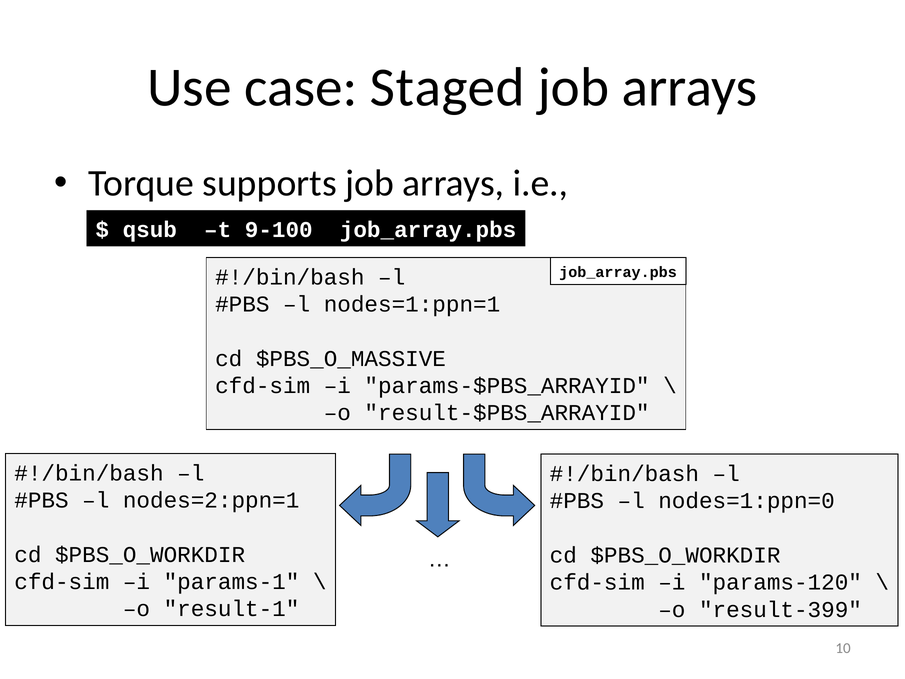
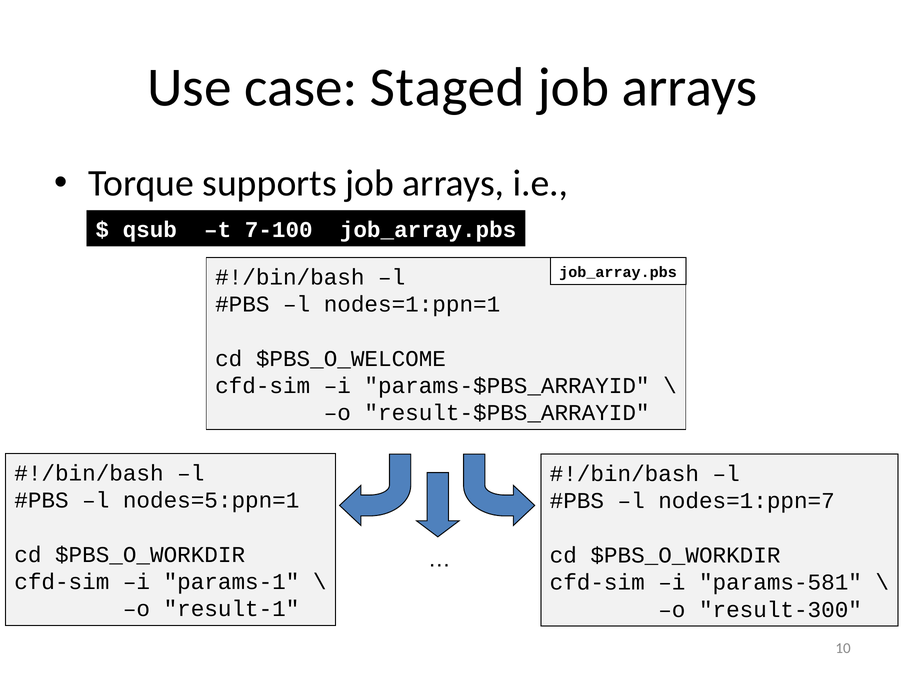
9-100: 9-100 -> 7-100 (279, 230)
$PBS_O_MASSIVE: $PBS_O_MASSIVE -> $PBS_O_WELCOME (351, 358)
nodes=2:ppn=1: nodes=2:ppn=1 -> nodes=5:ppn=1 (211, 500)
nodes=1:ppn=0: nodes=1:ppn=0 -> nodes=1:ppn=7 (747, 501)
params-120: params-120 -> params-581 (780, 582)
result-399: result-399 -> result-300 (780, 609)
